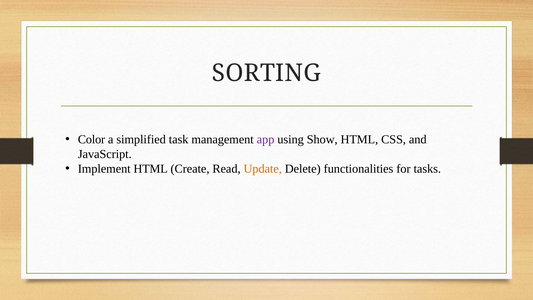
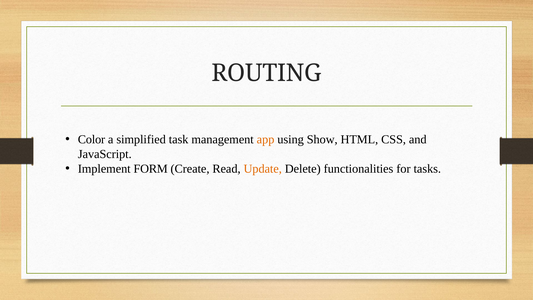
SORTING: SORTING -> ROUTING (267, 73)
app colour: purple -> orange (266, 139)
Implement HTML: HTML -> FORM (151, 169)
